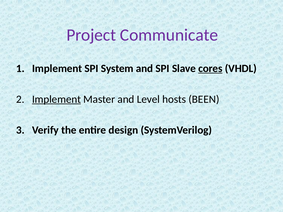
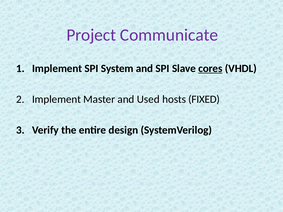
Implement underline: present -> none (56, 99)
Level: Level -> Used (148, 99)
BEEN: BEEN -> FIXED (204, 99)
